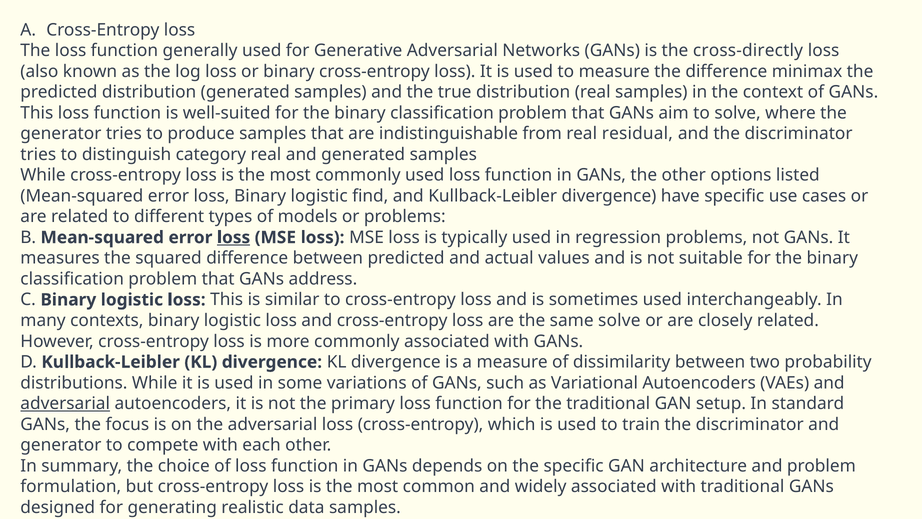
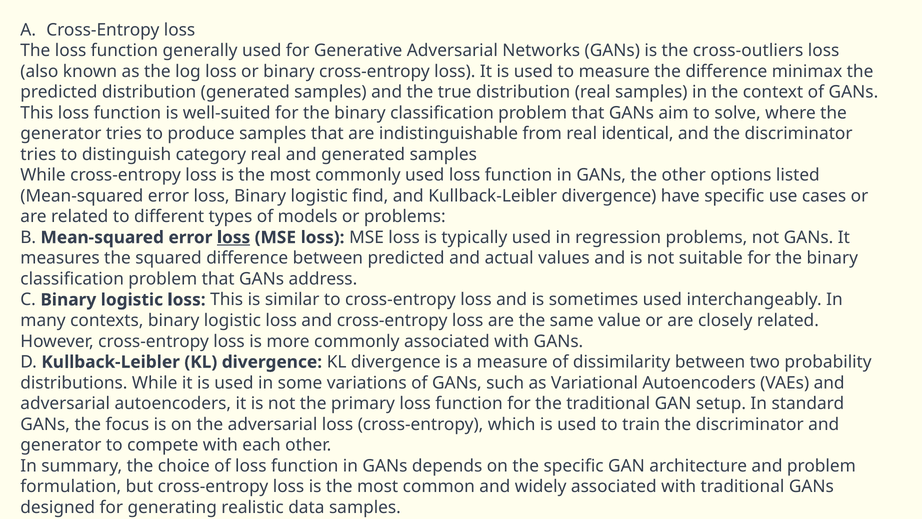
cross-directly: cross-directly -> cross-outliers (748, 51)
residual: residual -> identical (638, 134)
same solve: solve -> value (619, 320)
adversarial underline: present -> none (65, 403)
